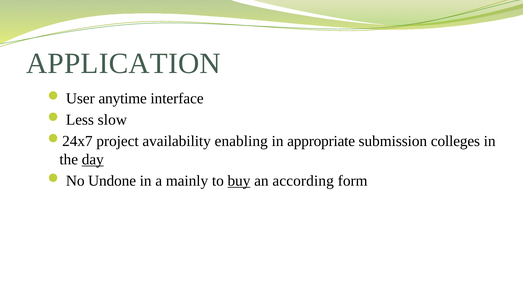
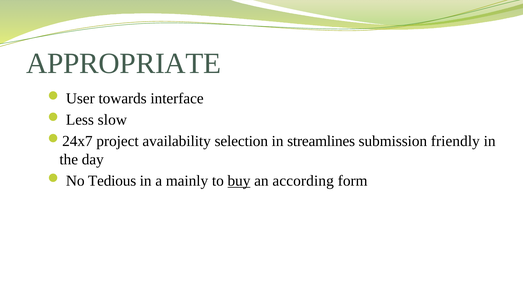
APPLICATION: APPLICATION -> APPROPRIATE (124, 64)
anytime: anytime -> towards (123, 98)
enabling: enabling -> selection (241, 141)
appropriate: appropriate -> streamlines (321, 141)
colleges: colleges -> friendly (455, 141)
day underline: present -> none (93, 160)
Undone: Undone -> Tedious (112, 181)
